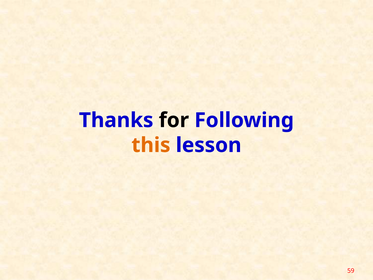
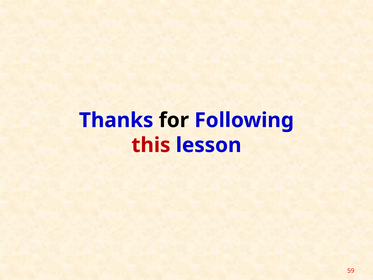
this colour: orange -> red (151, 145)
